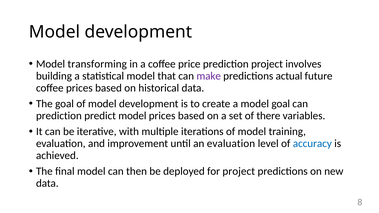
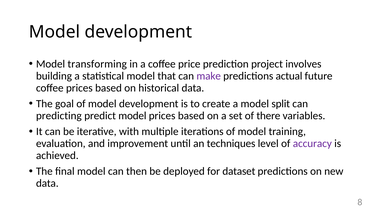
model goal: goal -> split (281, 104)
prediction: prediction -> predicting (59, 116)
an evaluation: evaluation -> techniques (231, 144)
accuracy colour: blue -> purple (312, 144)
for project: project -> dataset (239, 171)
